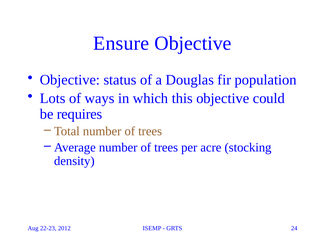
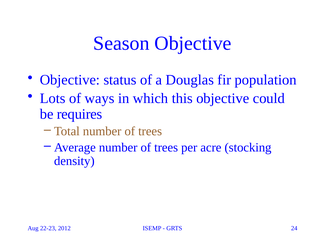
Ensure: Ensure -> Season (121, 43)
